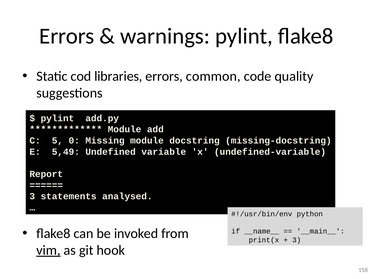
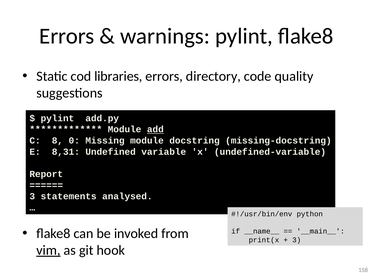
common: common -> directory (213, 77)
add underline: none -> present (155, 130)
5: 5 -> 8 (57, 141)
5,49: 5,49 -> 8,31 (66, 152)
